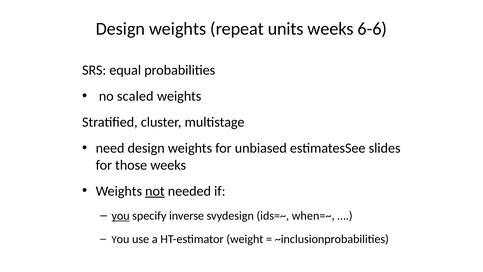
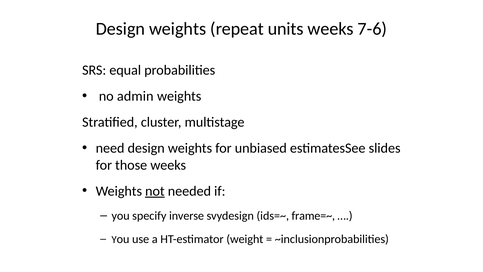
6-6: 6-6 -> 7-6 (372, 29)
scaled: scaled -> admin (135, 96)
you underline: present -> none (121, 215)
when=~: when=~ -> frame=~ (313, 215)
